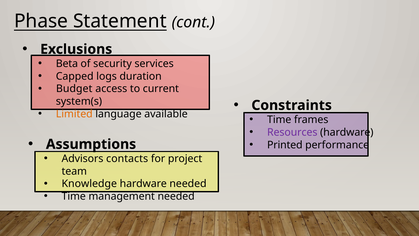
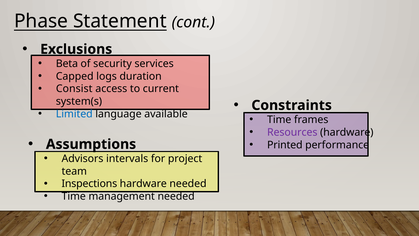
Budget: Budget -> Consist (74, 89)
Limited colour: orange -> blue (74, 114)
contacts: contacts -> intervals (127, 158)
Knowledge: Knowledge -> Inspections (89, 184)
